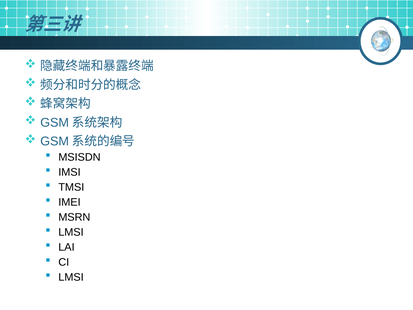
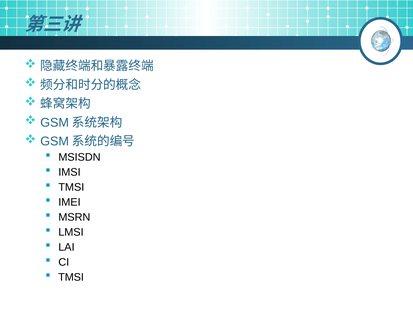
LMSI: LMSI -> TMSI (71, 277)
